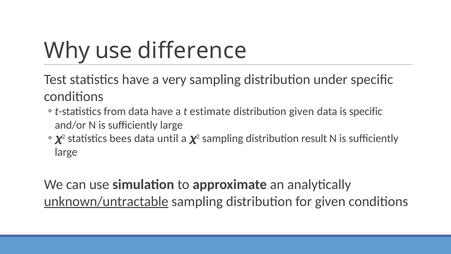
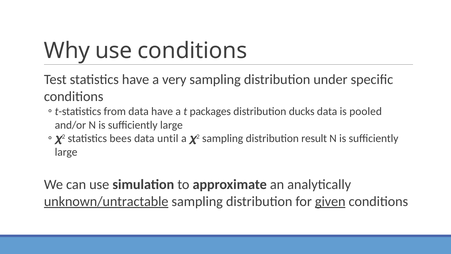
use difference: difference -> conditions (192, 51)
estimate: estimate -> packages (210, 111)
distribution given: given -> ducks (302, 111)
is specific: specific -> pooled (366, 111)
given underline: none -> present (330, 201)
